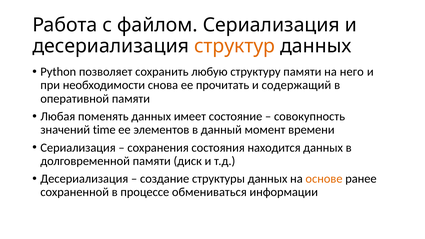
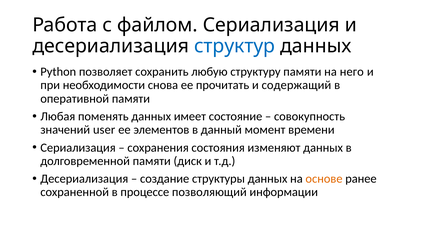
структур colour: orange -> blue (235, 46)
time: time -> user (104, 130)
находится: находится -> изменяют (274, 148)
обмениваться: обмениваться -> позволяющий (209, 192)
